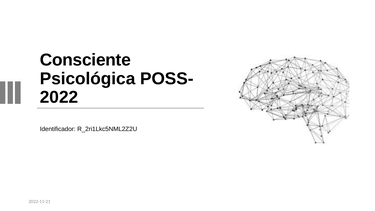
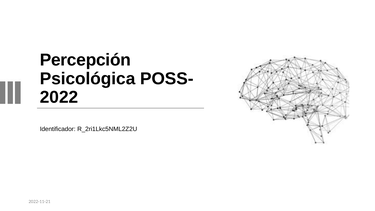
Consciente: Consciente -> Percepción (85, 60)
